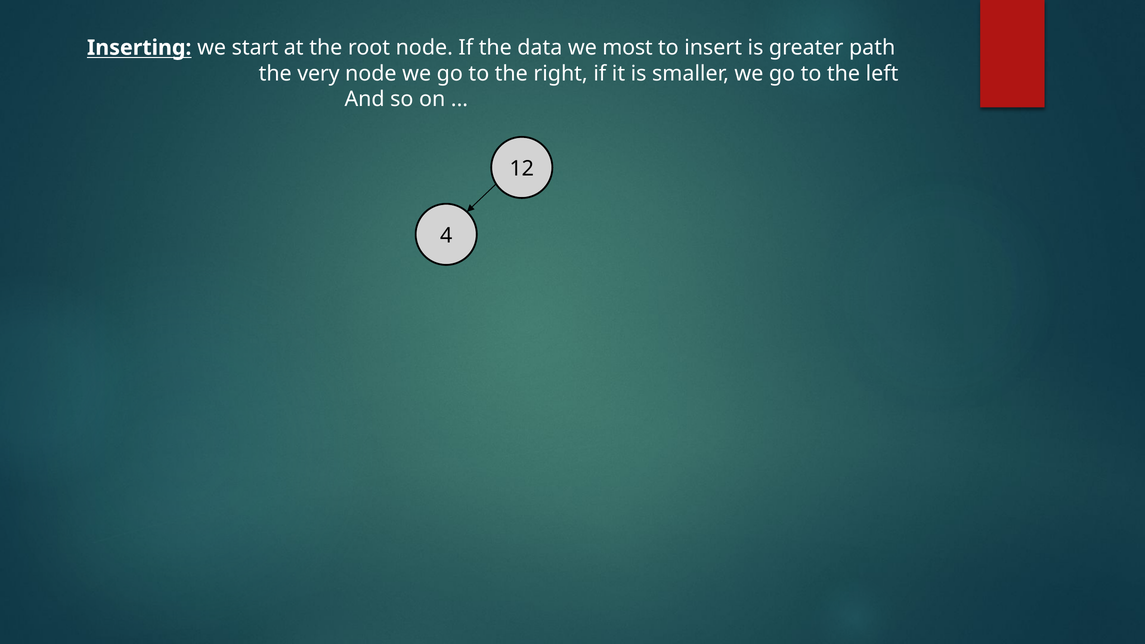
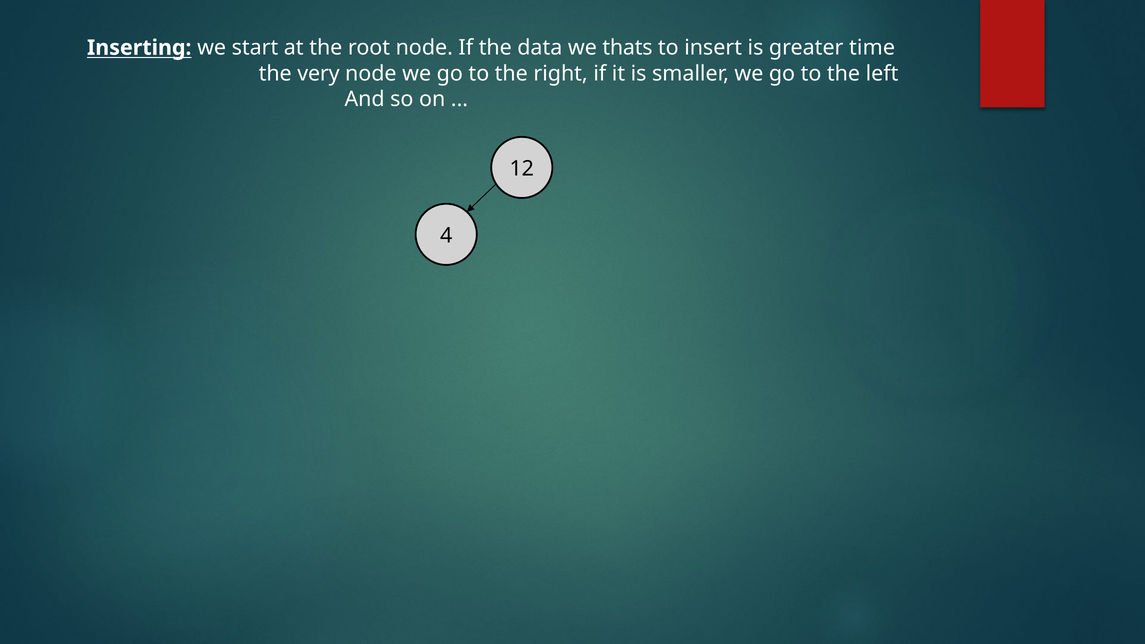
most: most -> thats (628, 48)
path: path -> time (872, 48)
